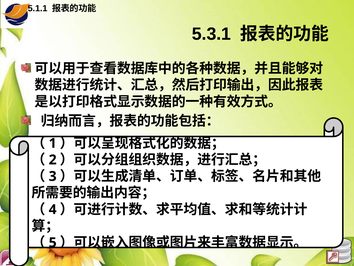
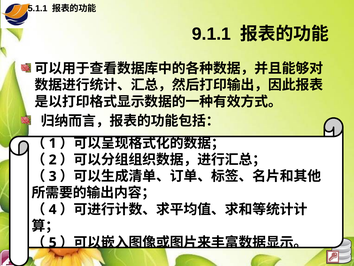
5.3.1: 5.3.1 -> 9.1.1 (211, 34)
